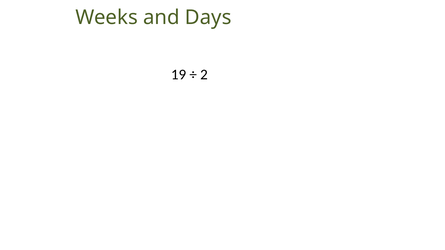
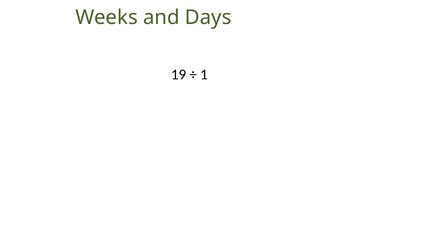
2: 2 -> 1 (204, 75)
